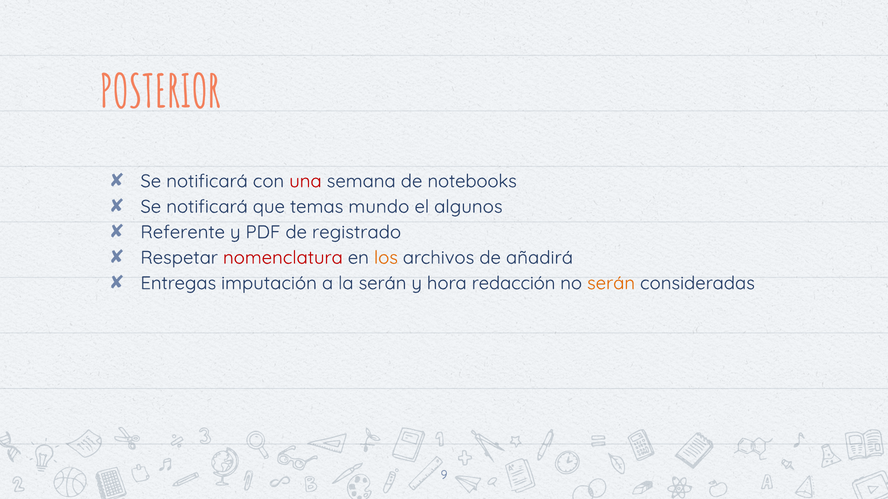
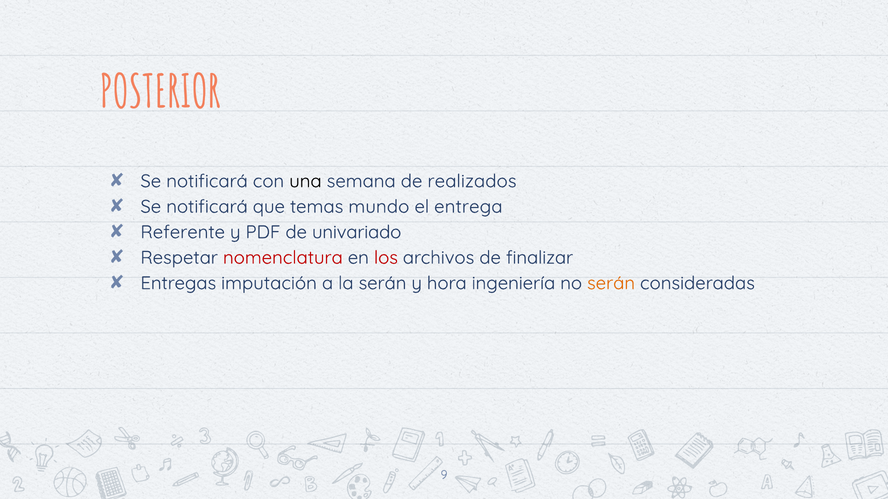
una colour: red -> black (305, 181)
notebooks: notebooks -> realizados (472, 181)
algunos: algunos -> entrega (468, 207)
registrado: registrado -> univariado (357, 232)
los colour: orange -> red (386, 258)
añadirá: añadirá -> finalizar (540, 258)
redacción: redacción -> ingeniería (513, 283)
